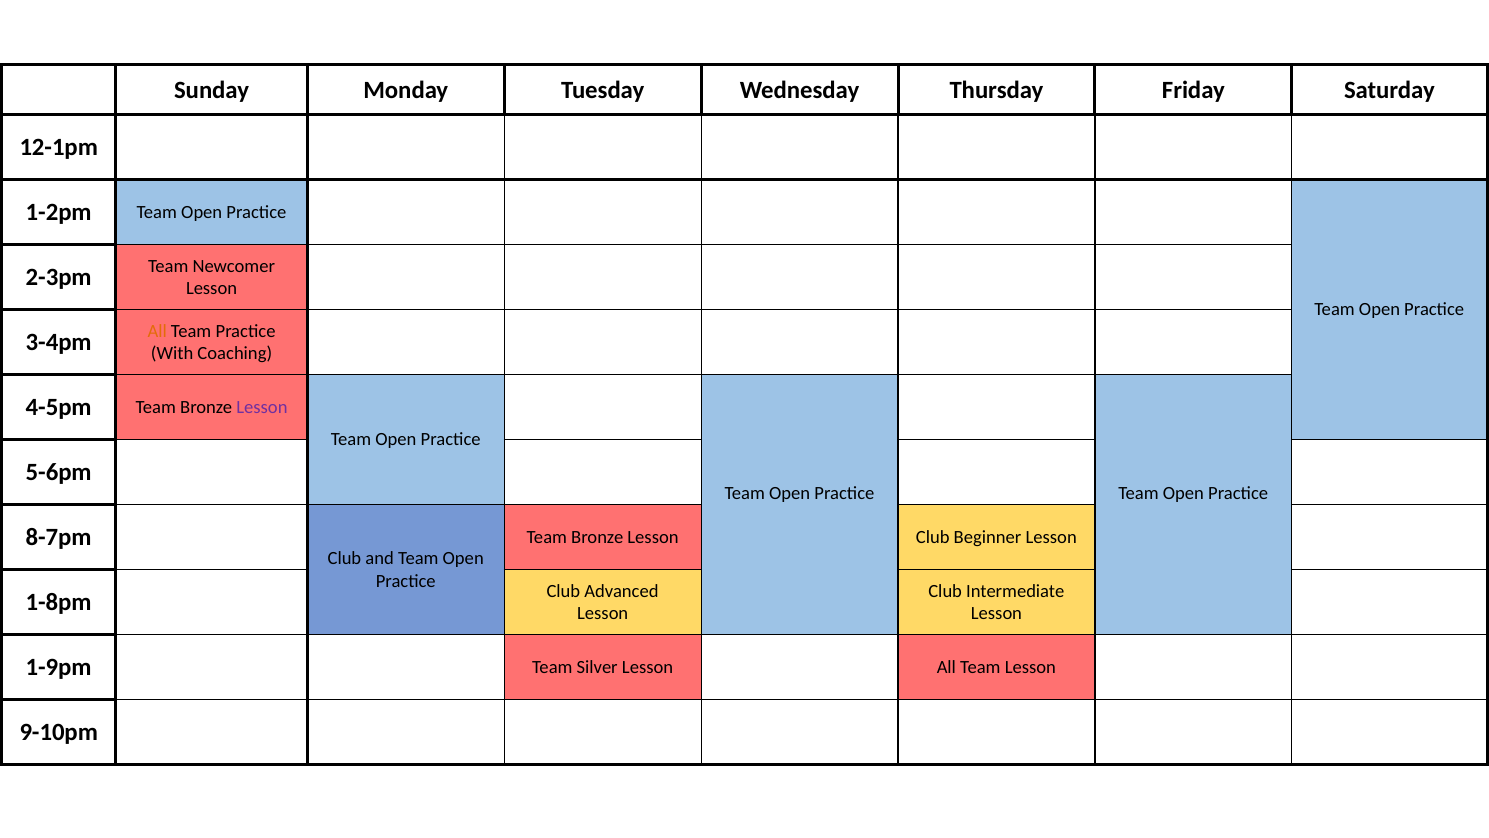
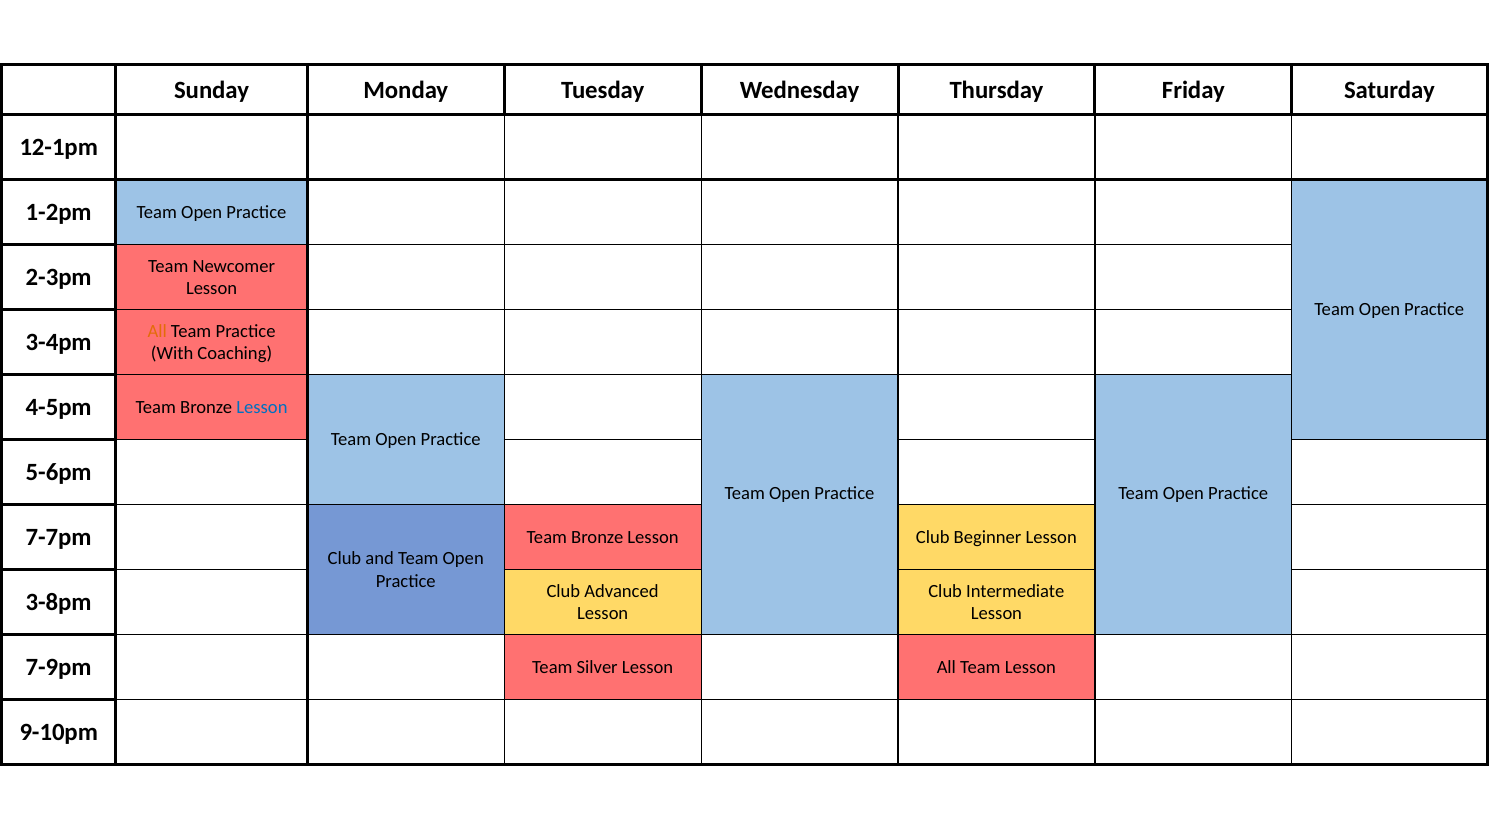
Lesson colour: purple -> blue (262, 407)
8-7pm: 8-7pm -> 7-7pm (59, 537)
1-8pm: 1-8pm -> 3-8pm (59, 602)
1-9pm: 1-9pm -> 7-9pm (59, 667)
